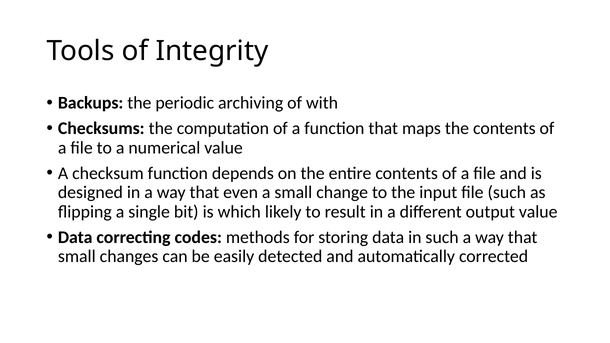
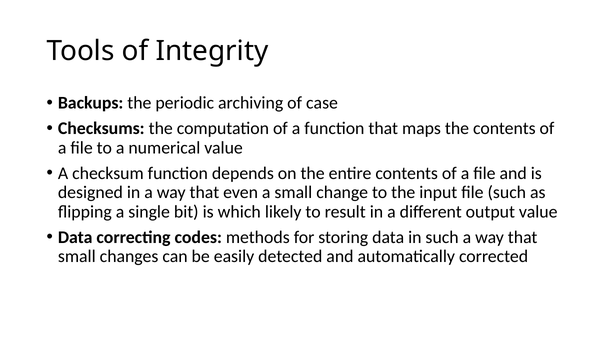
with: with -> case (322, 103)
